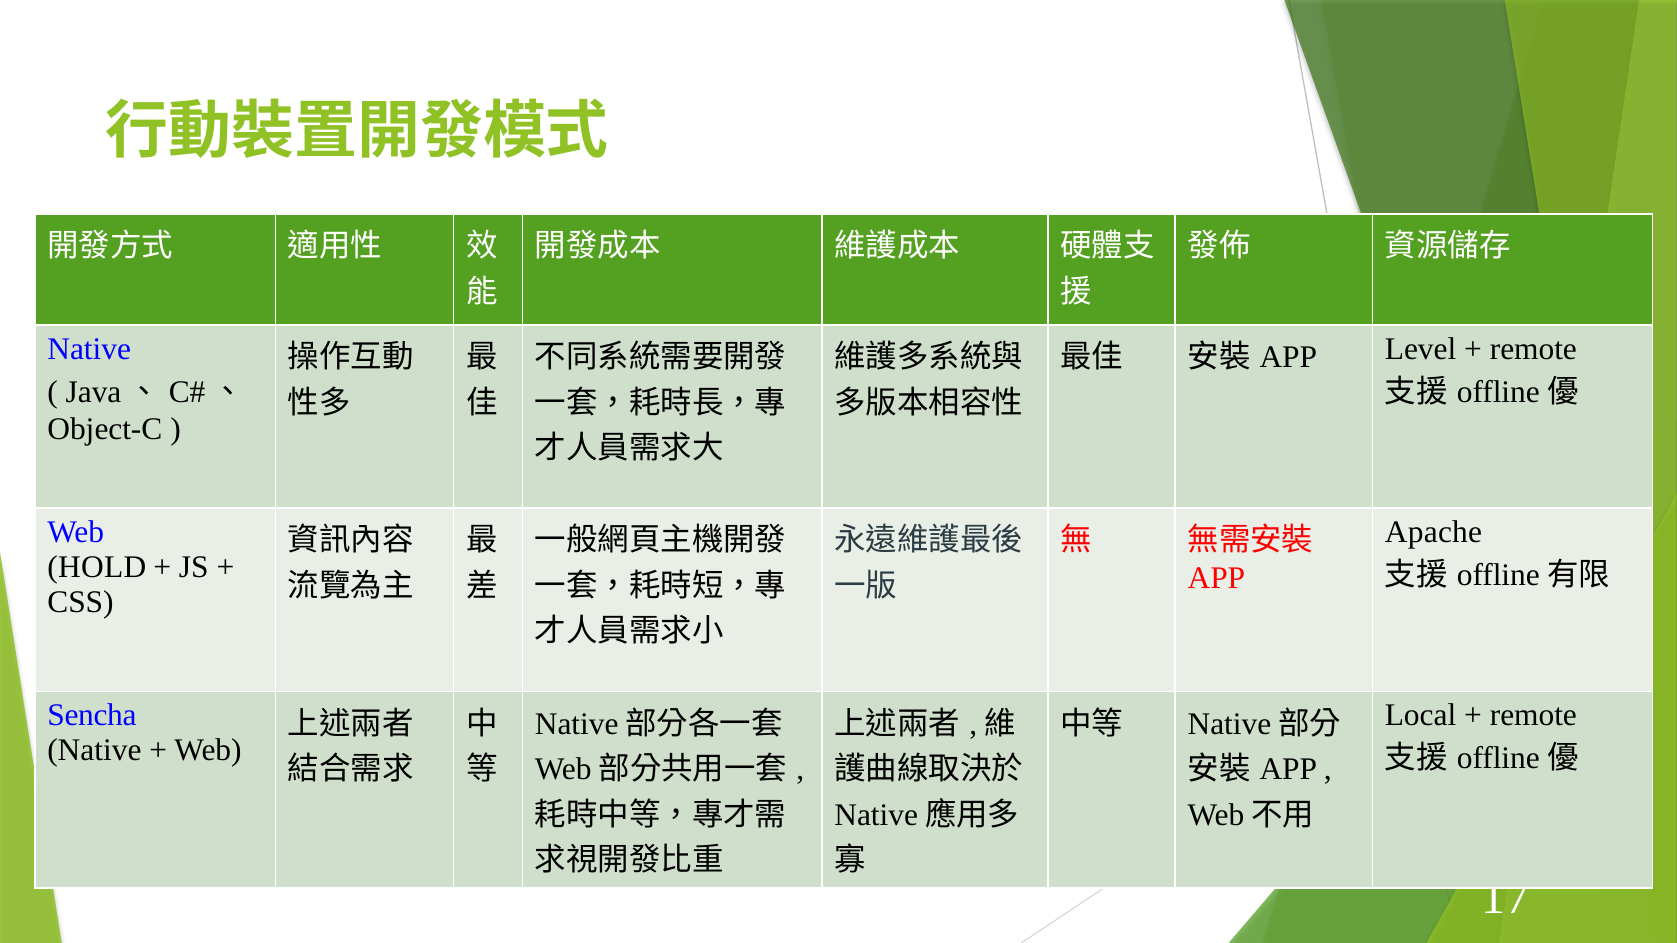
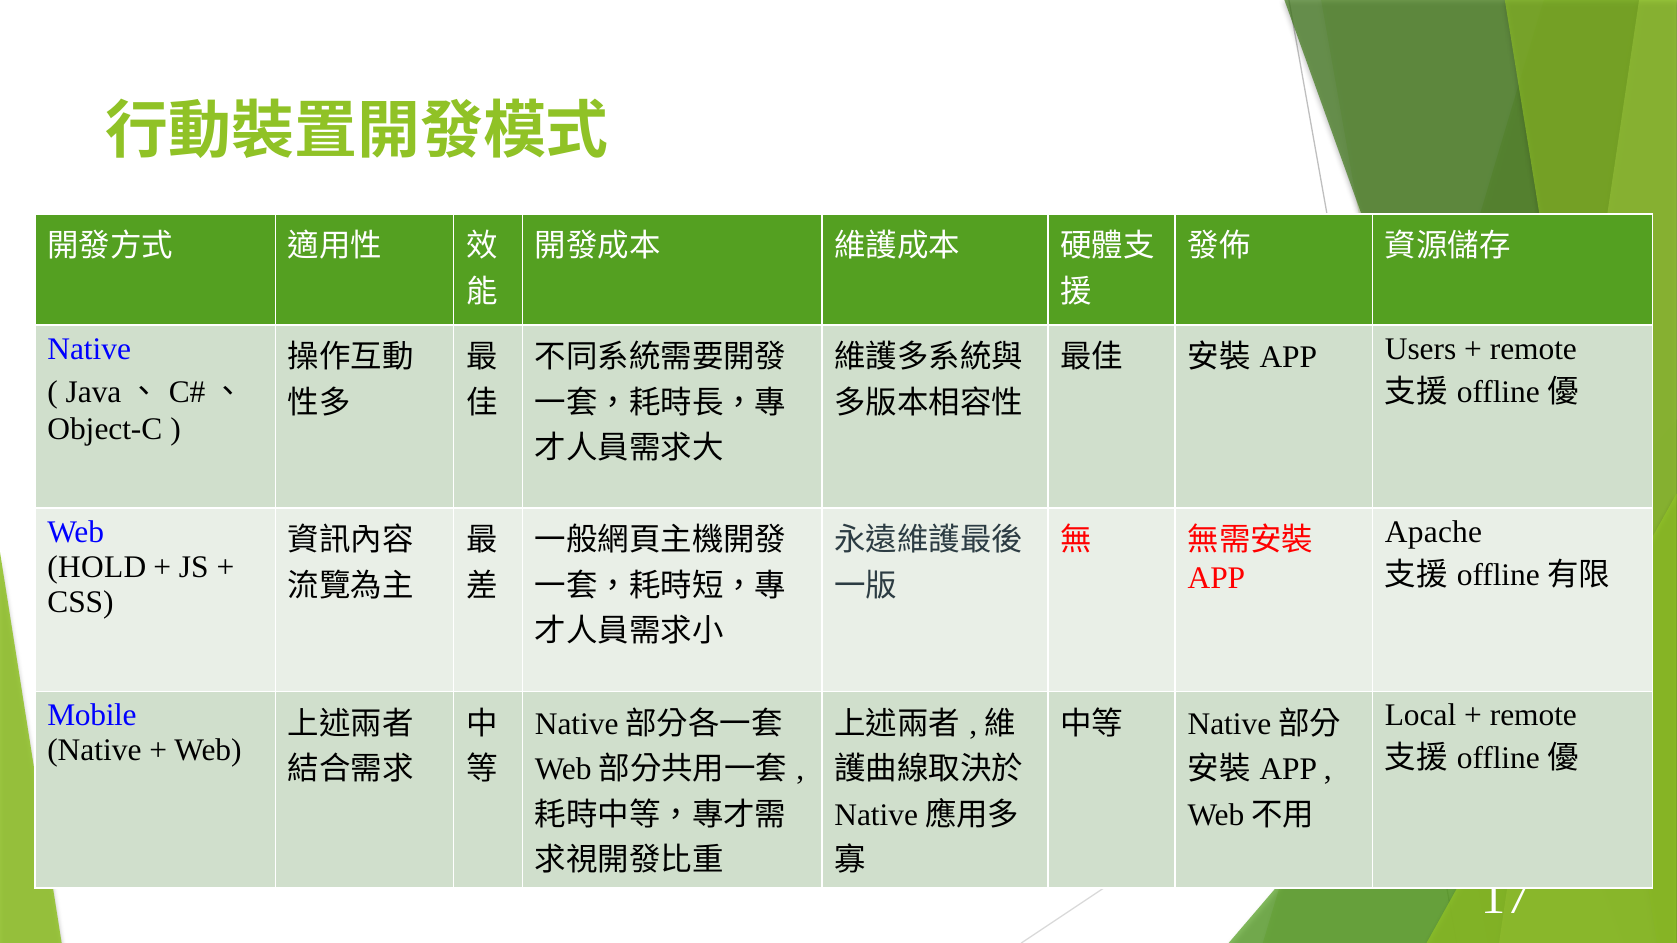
Level: Level -> Users (1421, 349)
Sencha: Sencha -> Mobile (92, 716)
